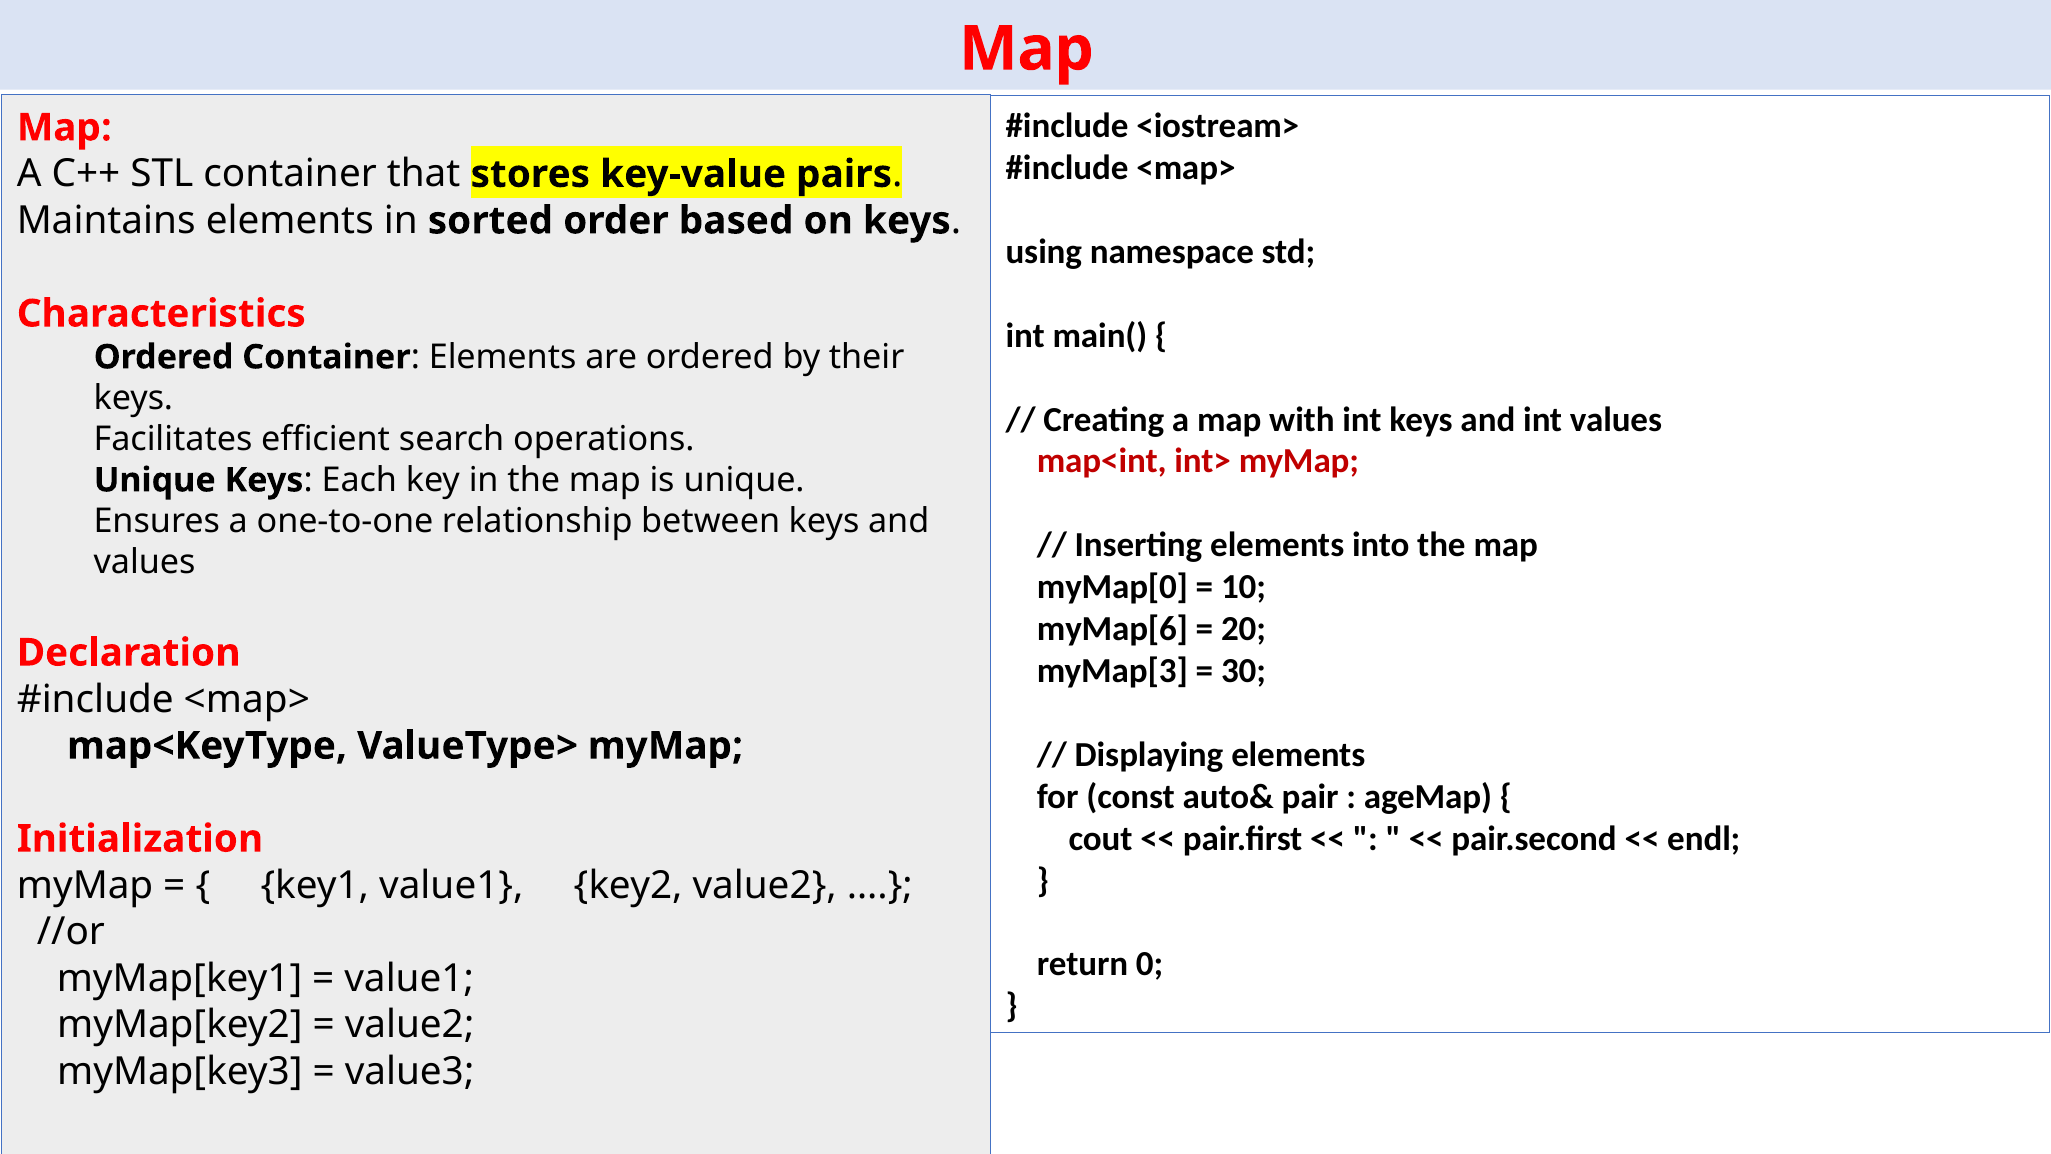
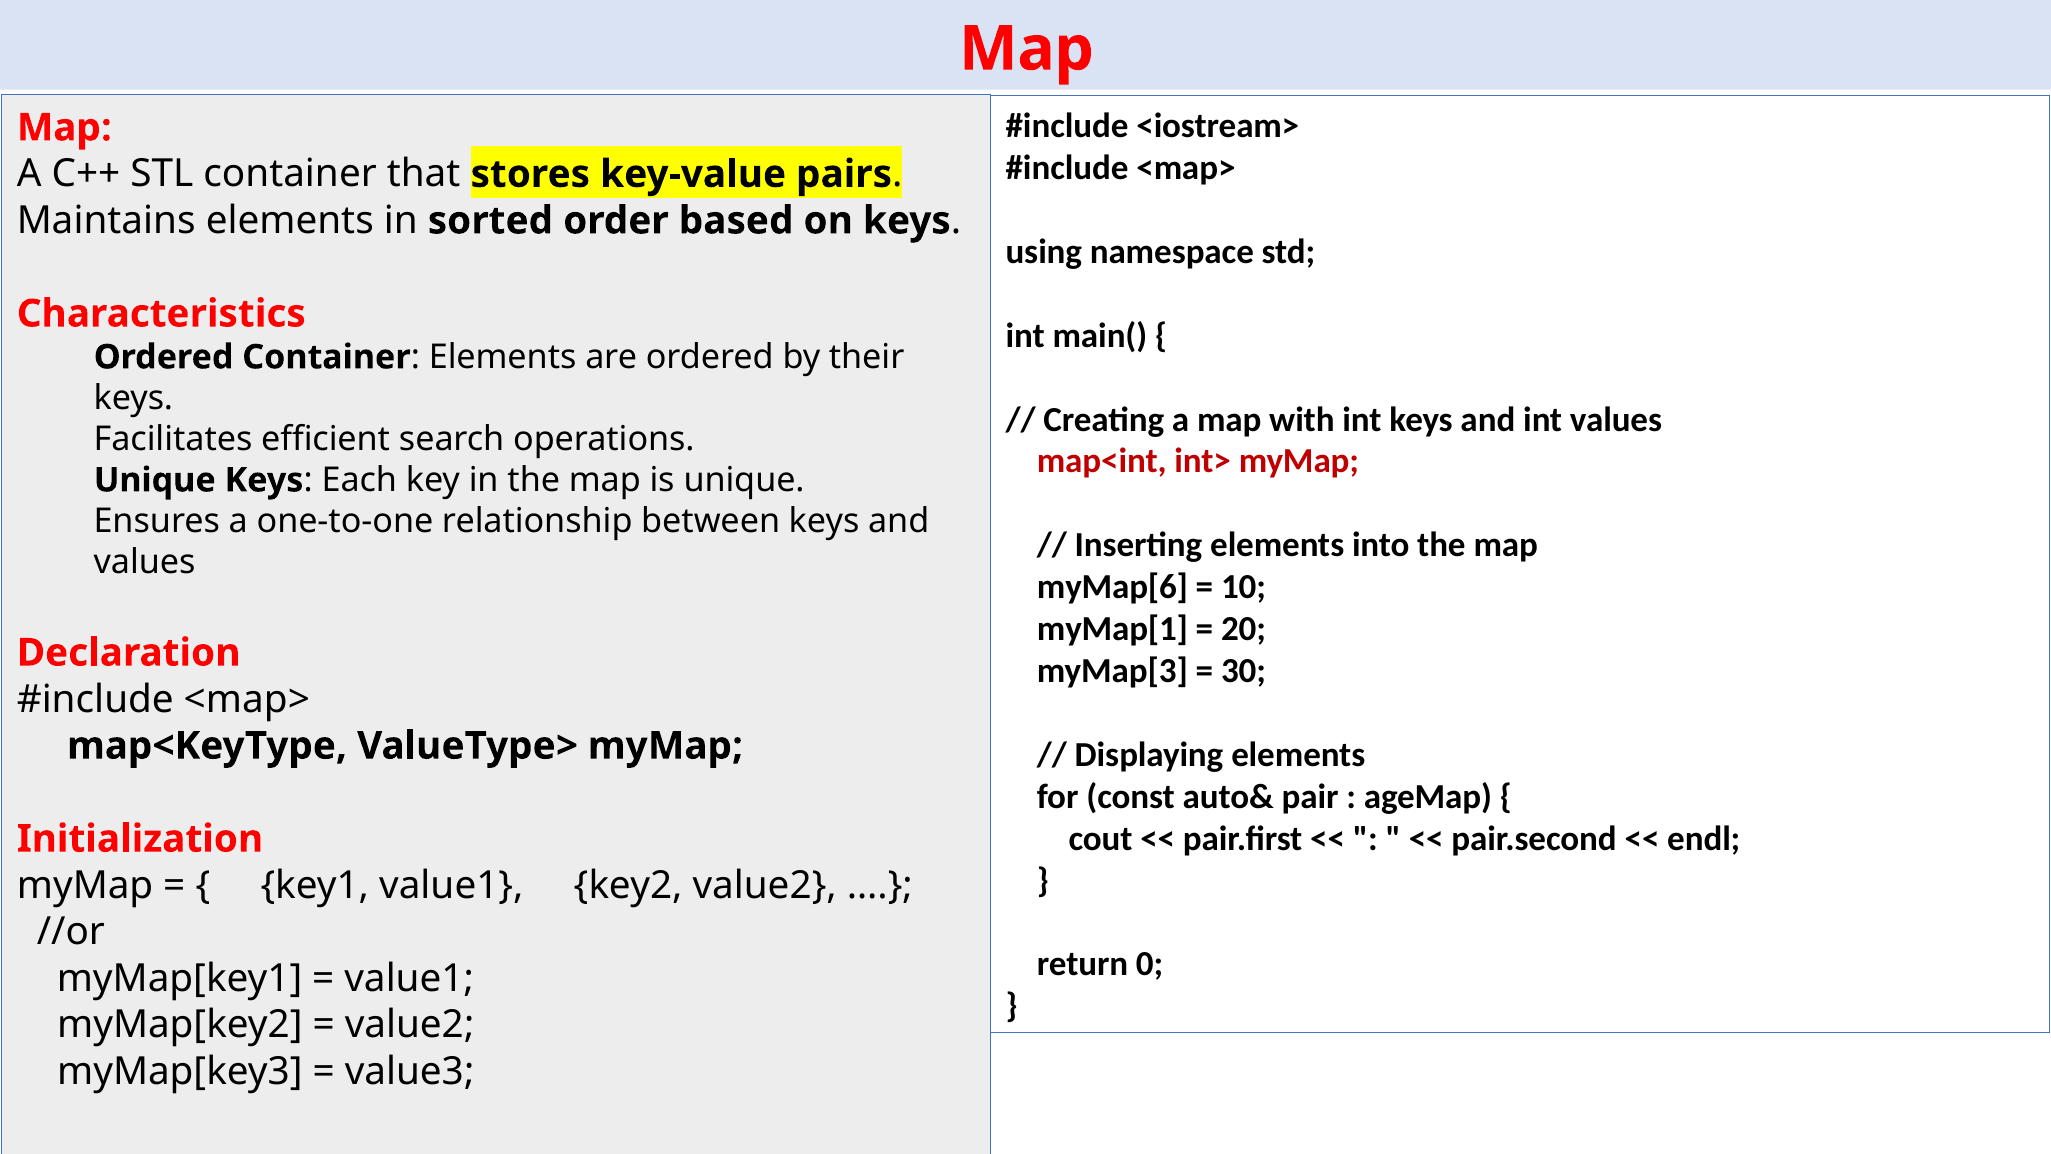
myMap[0: myMap[0 -> myMap[6 (1113, 587)
myMap[6: myMap[6 -> myMap[1 (1113, 629)
